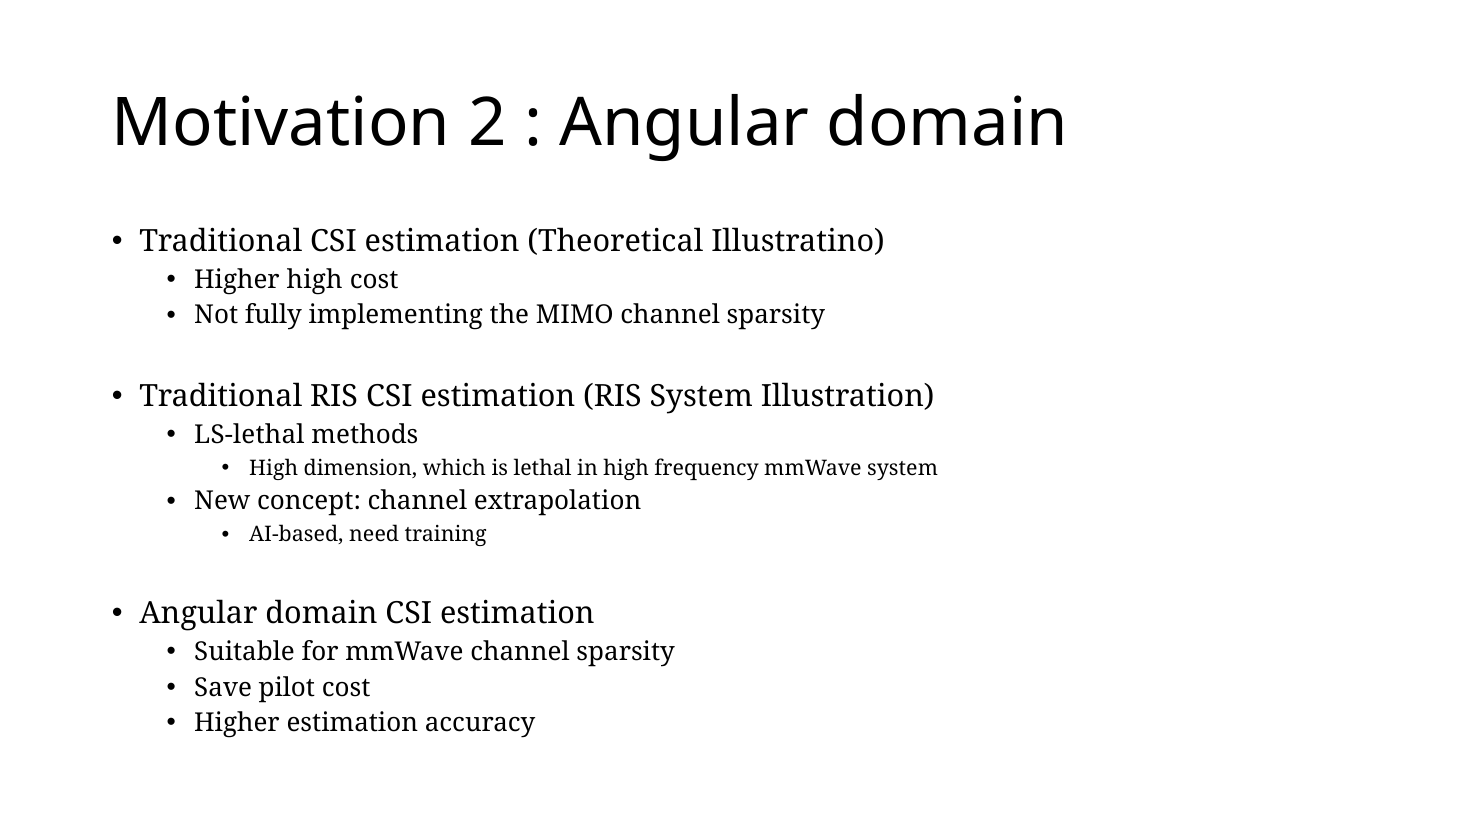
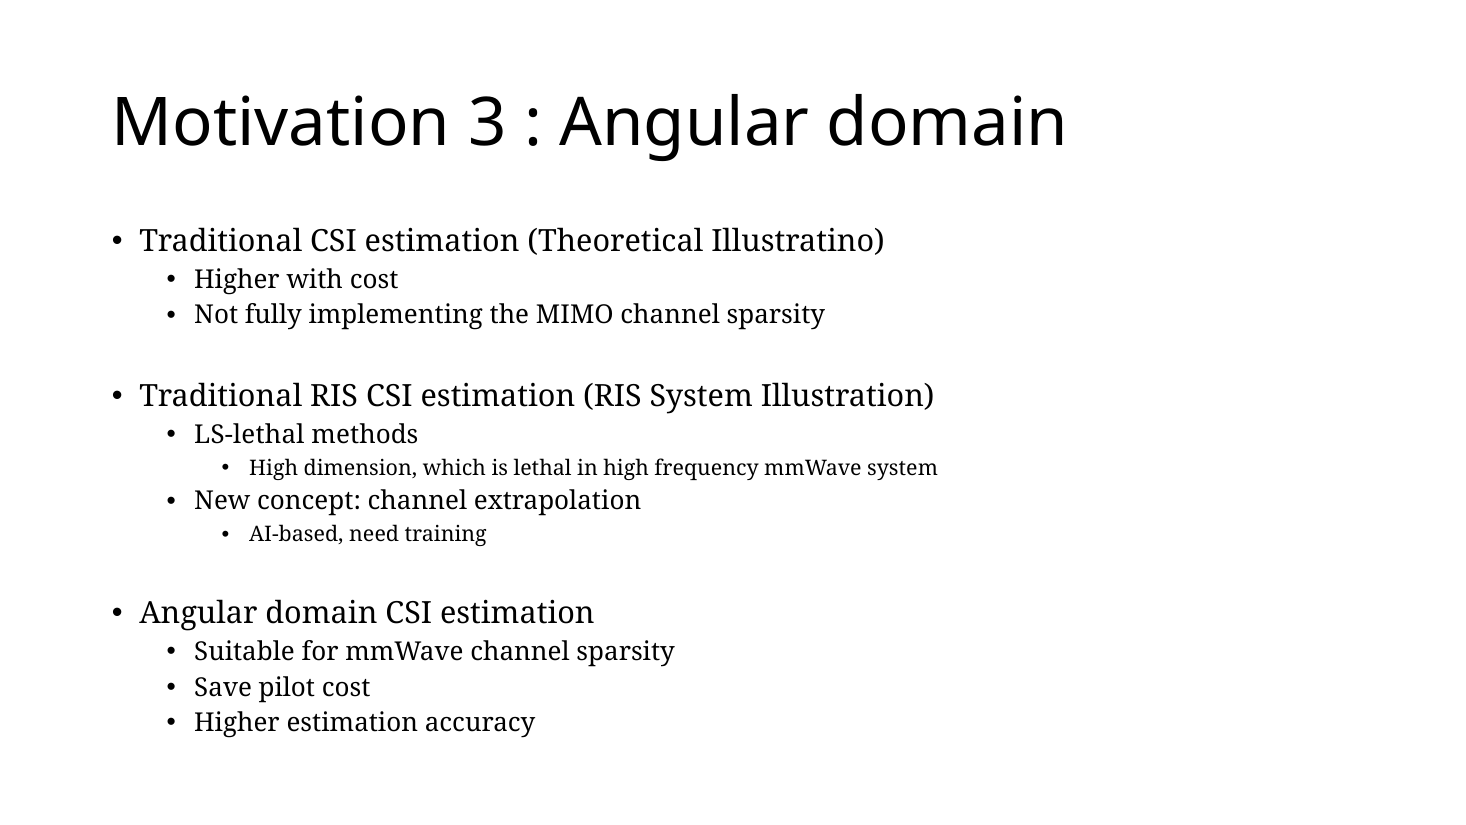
2: 2 -> 3 (487, 123)
Higher high: high -> with (315, 279)
